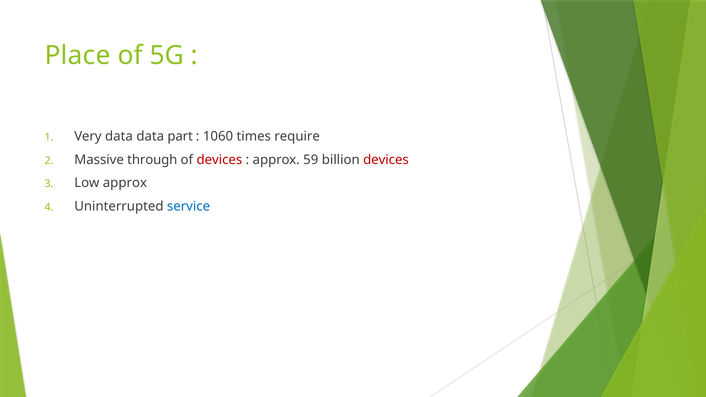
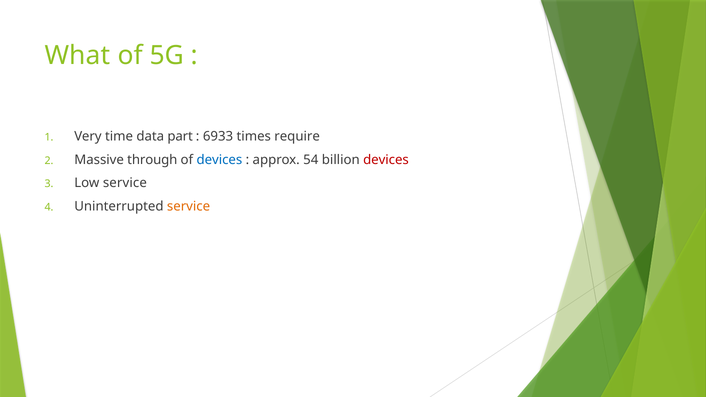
Place: Place -> What (78, 56)
Very data: data -> time (119, 137)
1060: 1060 -> 6933 (218, 137)
devices colour: red -> blue (219, 160)
59: 59 -> 54 (311, 160)
Low approx: approx -> service (125, 183)
service colour: blue -> orange (189, 206)
